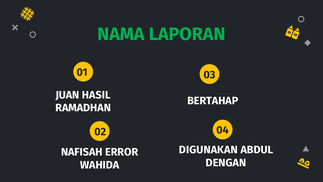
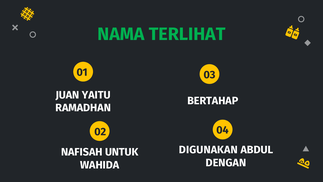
LAPORAN: LAPORAN -> TERLIHAT (187, 34)
HASIL: HASIL -> YAITU (96, 95)
ERROR: ERROR -> UNTUK (122, 152)
